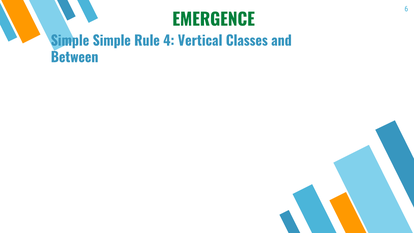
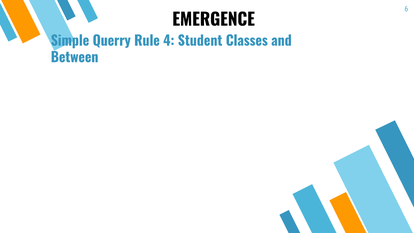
EMERGENCE colour: green -> black (214, 20)
Simple Simple: Simple -> Querry (112, 41)
Vertical: Vertical -> Student (200, 41)
